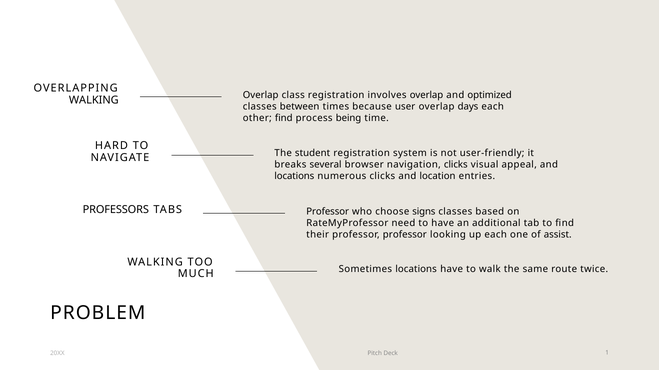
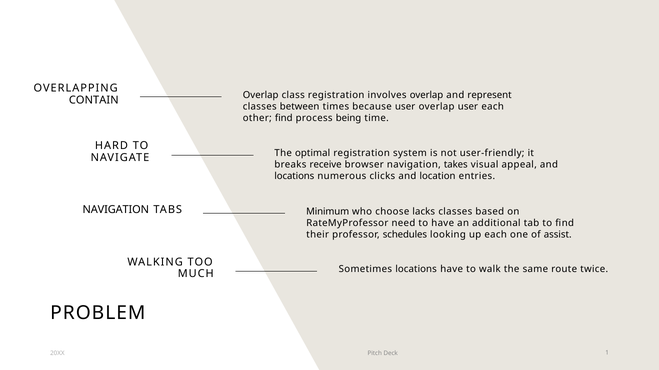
optimized: optimized -> represent (490, 95)
WALKING: WALKING -> CONTAIN (94, 100)
overlap days: days -> user (468, 107)
student: student -> optimal (313, 153)
several: several -> receive (326, 165)
navigation clicks: clicks -> takes (456, 165)
PROFESSORS: PROFESSORS -> NAVIGATION (116, 210)
Professor: Professor -> Minimum (328, 212)
signs: signs -> lacks (424, 212)
professor professor: professor -> schedules (405, 235)
